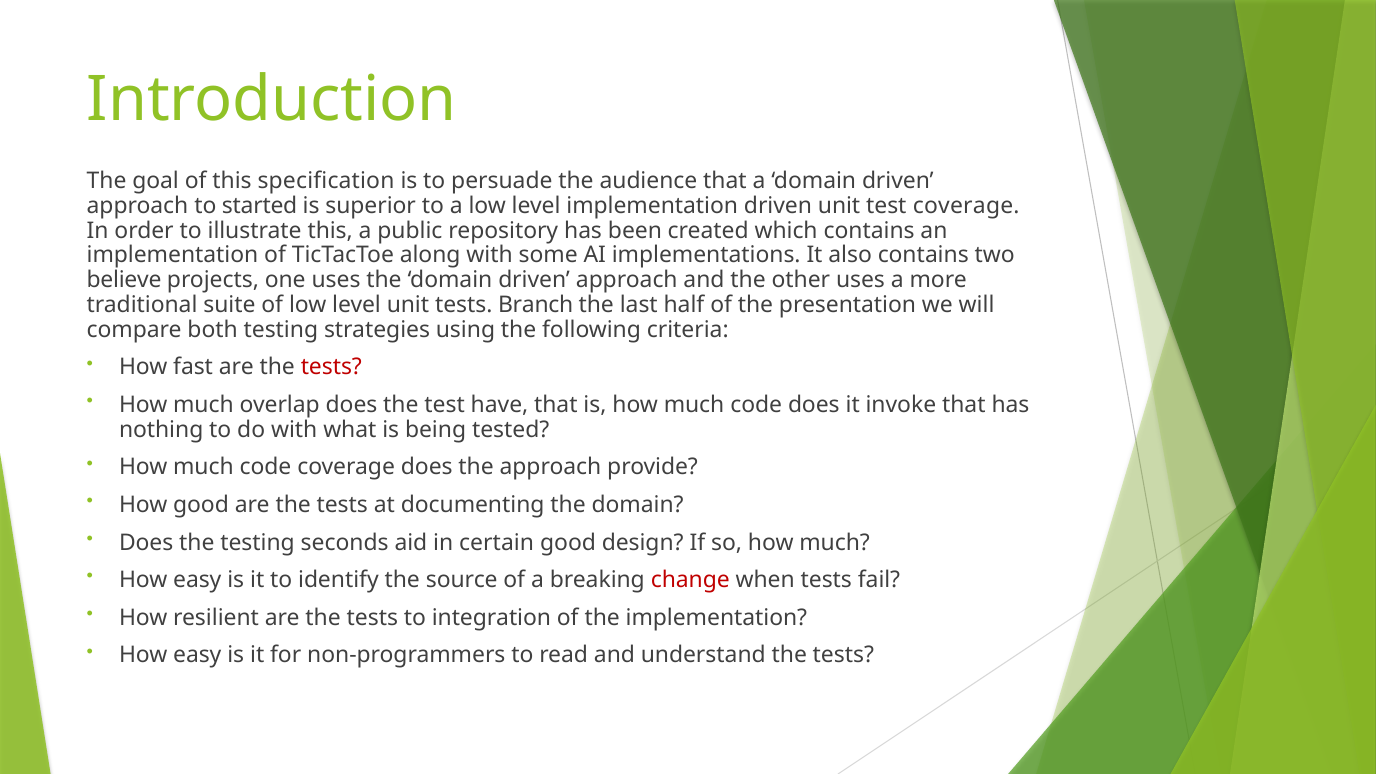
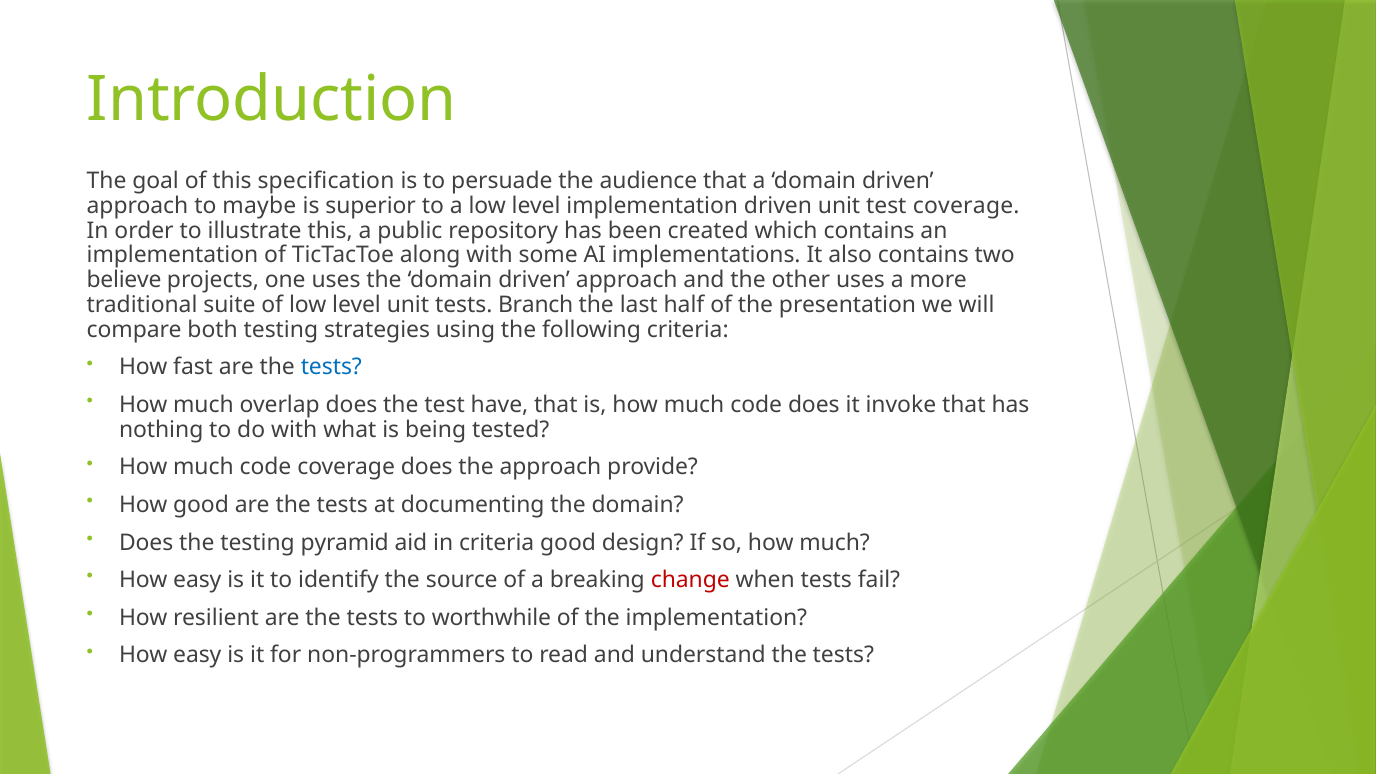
started: started -> maybe (259, 206)
tests colour: red -> blue (331, 367)
seconds: seconds -> pyramid (345, 542)
in certain: certain -> criteria (497, 542)
integration: integration -> worthwhile (491, 618)
